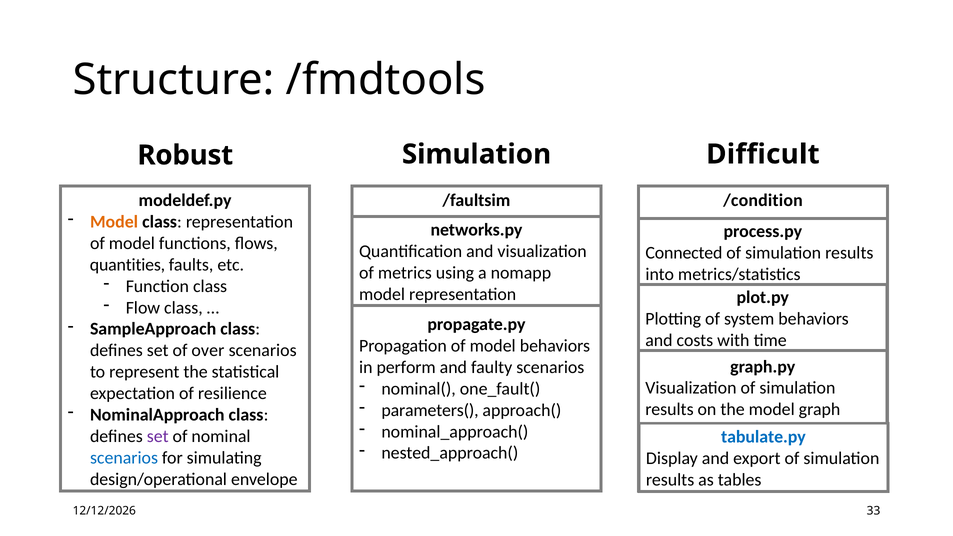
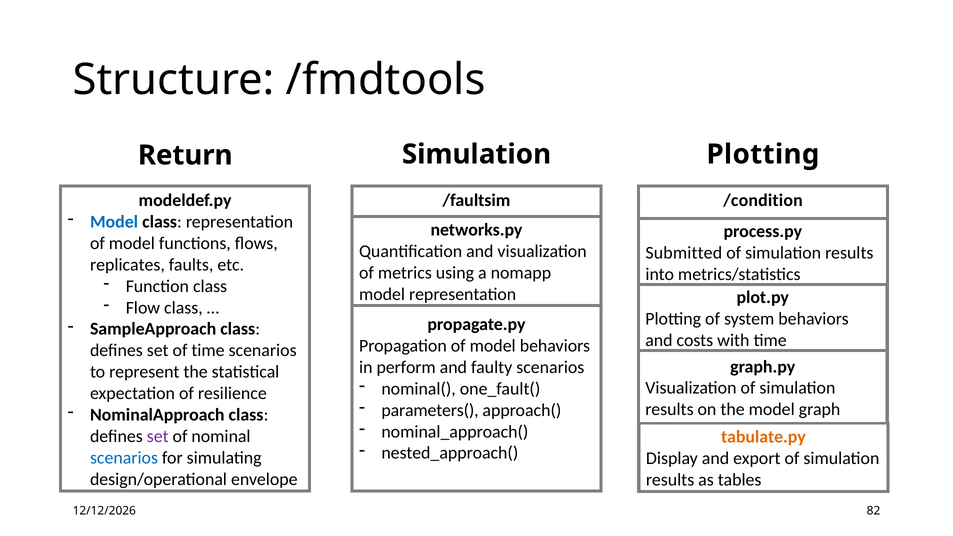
Robust: Robust -> Return (185, 155)
Simulation Difficult: Difficult -> Plotting (763, 154)
Model colour: orange -> blue (114, 222)
Connected: Connected -> Submitted (684, 253)
quantities: quantities -> replicates (127, 265)
of over: over -> time (208, 351)
tabulate.py colour: blue -> orange (763, 437)
33: 33 -> 82 (874, 511)
